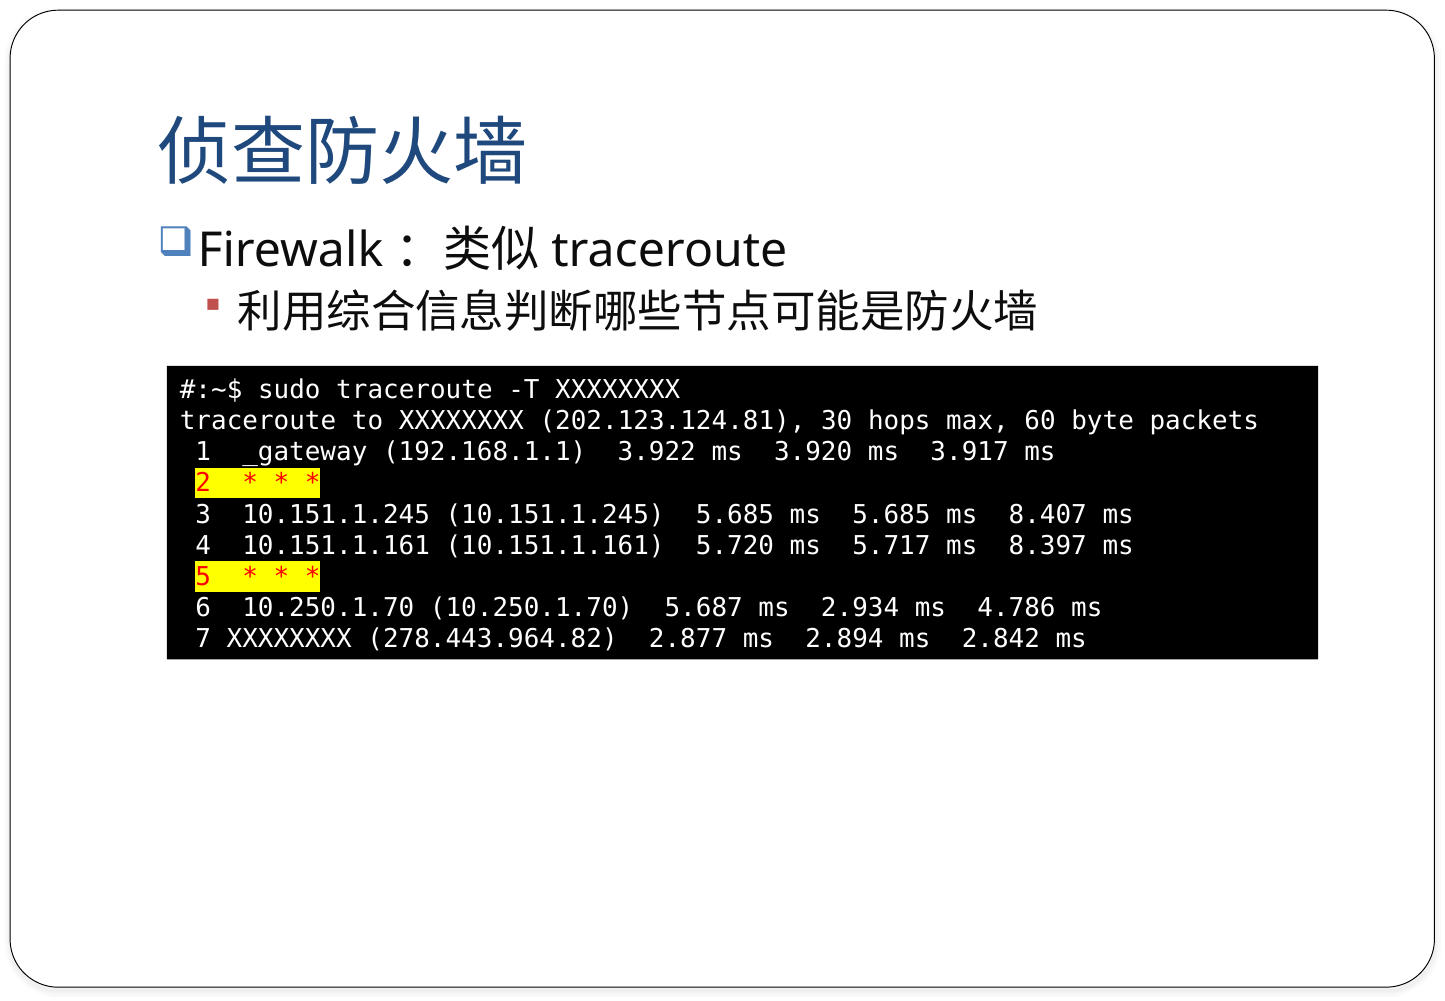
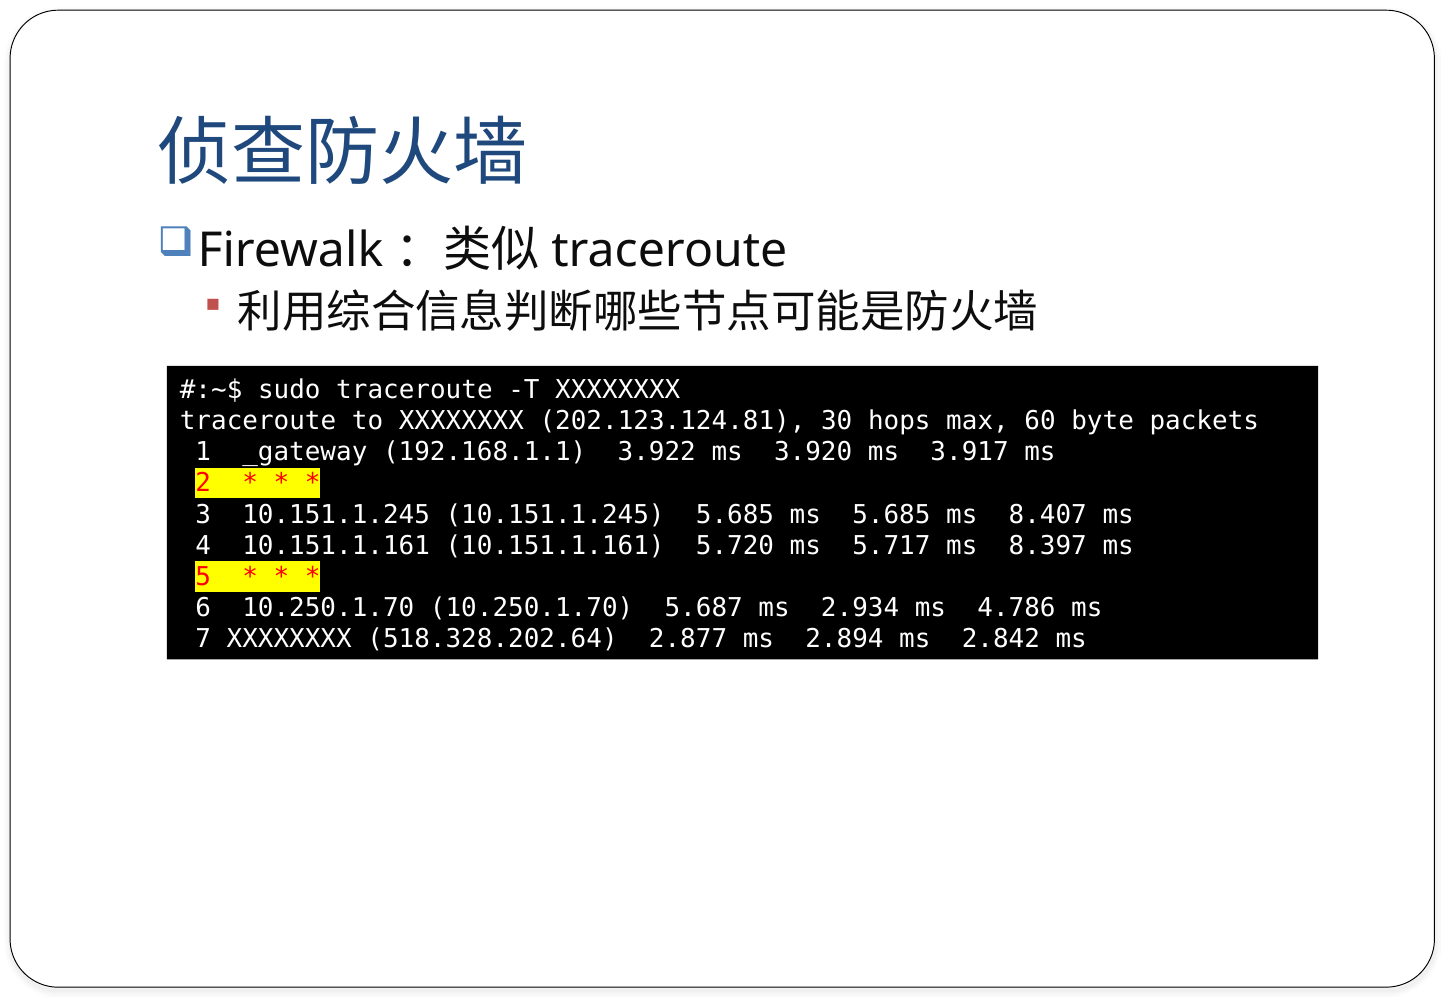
278.443.964.82: 278.443.964.82 -> 518.328.202.64 (492, 639)
